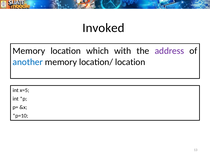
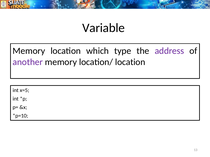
Invoked: Invoked -> Variable (104, 28)
with: with -> type (123, 51)
another colour: blue -> purple (28, 62)
